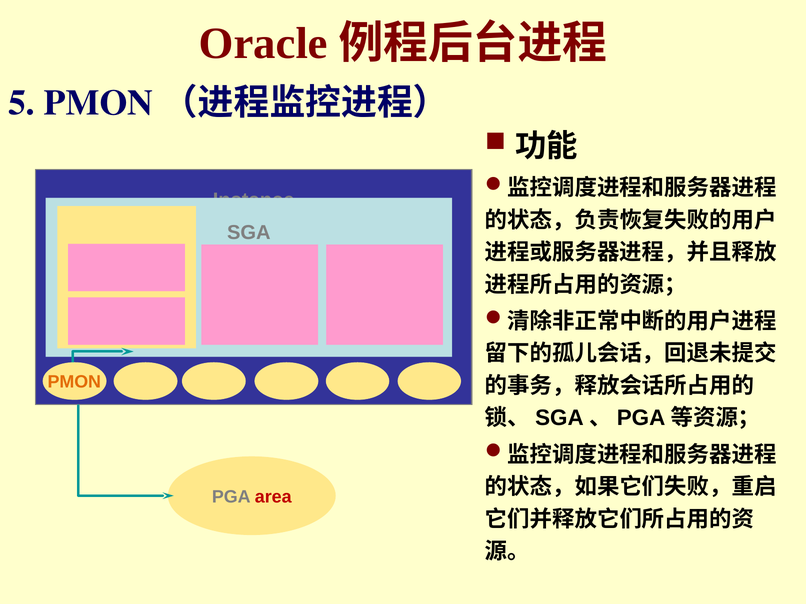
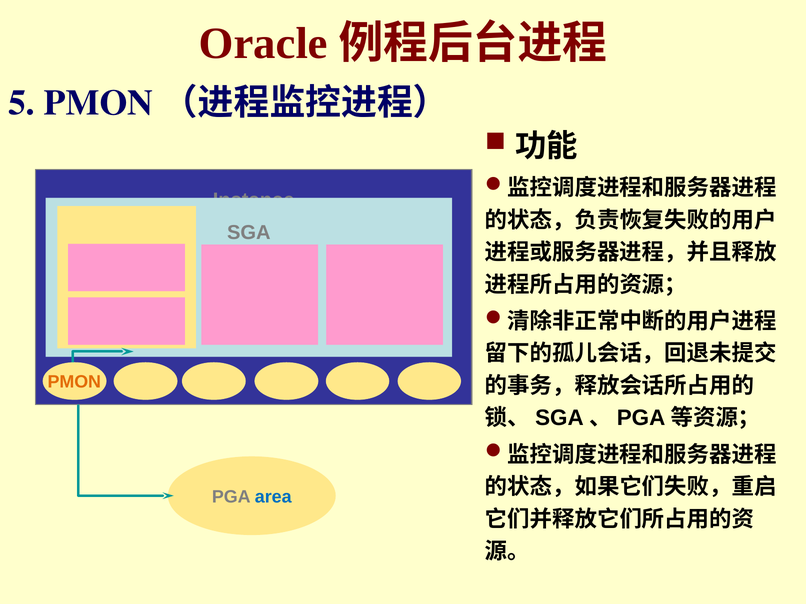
area colour: red -> blue (273, 497)
